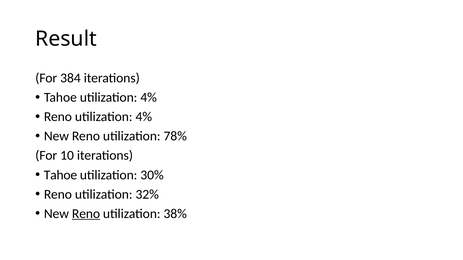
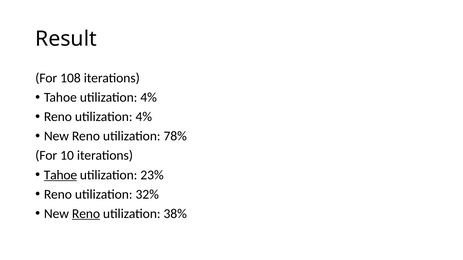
384: 384 -> 108 (70, 78)
Tahoe underline: none -> present (60, 175)
30%: 30% -> 23% (152, 175)
